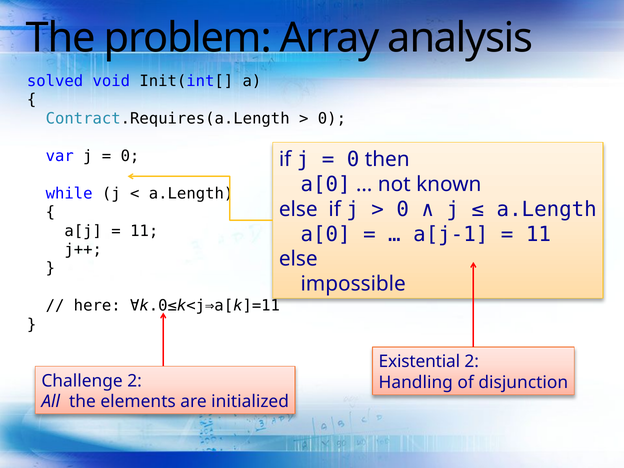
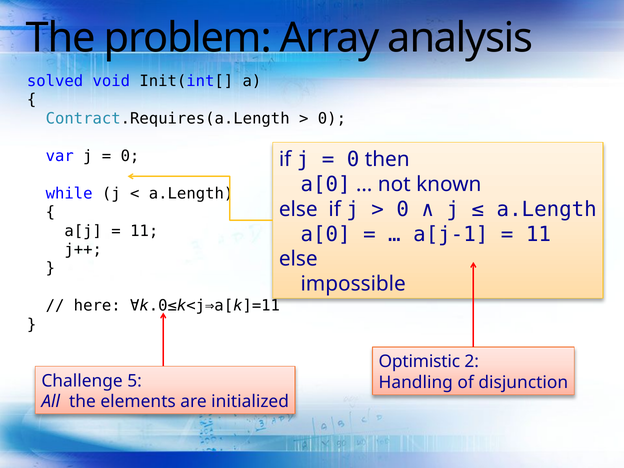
Existential: Existential -> Optimistic (419, 362)
Challenge 2: 2 -> 5 (135, 381)
